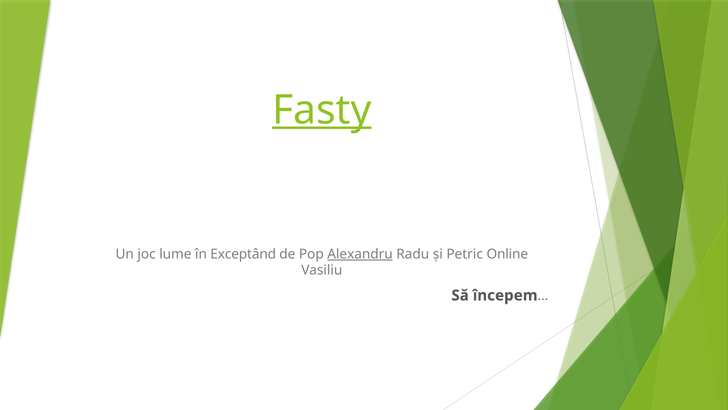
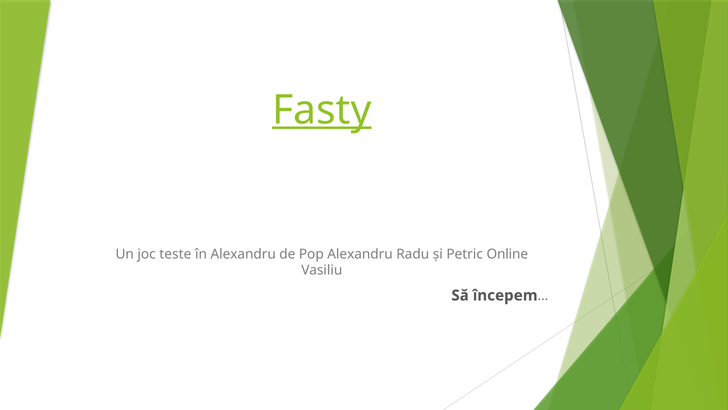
lume: lume -> teste (175, 254)
în Exceptând: Exceptând -> Alexandru (243, 254)
Alexandru underline: present -> none (360, 254)
